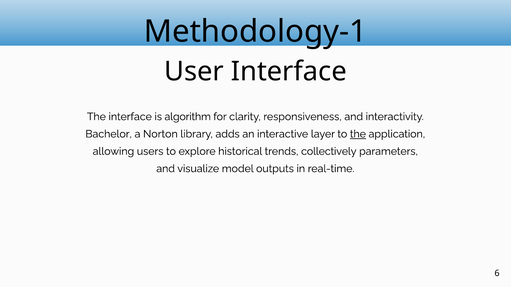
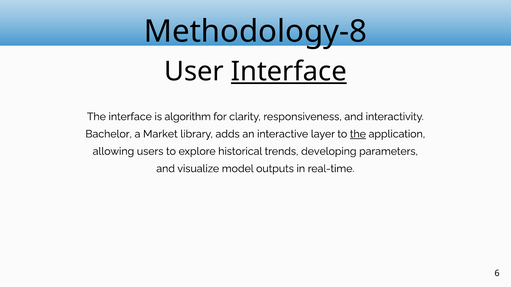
Methodology-1: Methodology-1 -> Methodology-8 (255, 32)
Interface underline: none -> present (289, 72)
Norton: Norton -> Market (160, 134)
collectively: collectively -> developing (329, 152)
